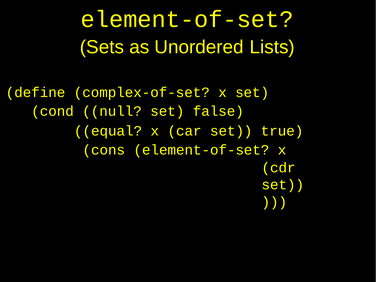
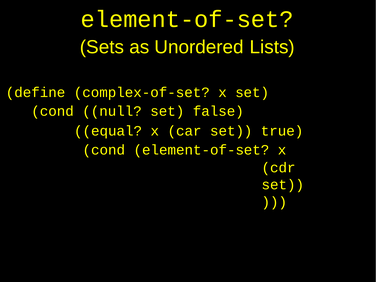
cons: cons -> cond (104, 150)
